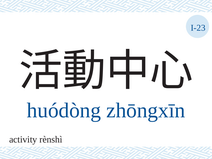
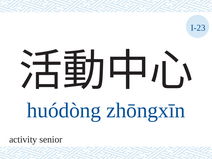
rènshì: rènshì -> senior (51, 140)
